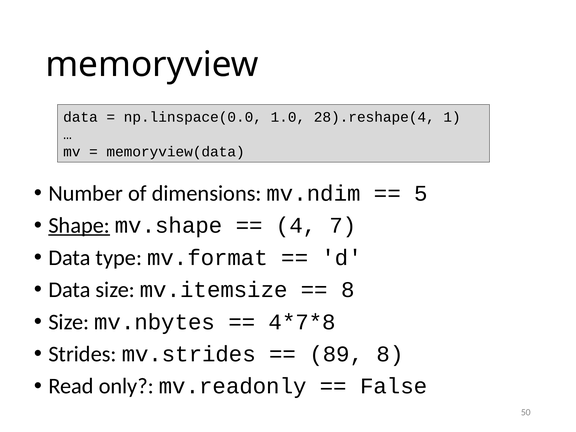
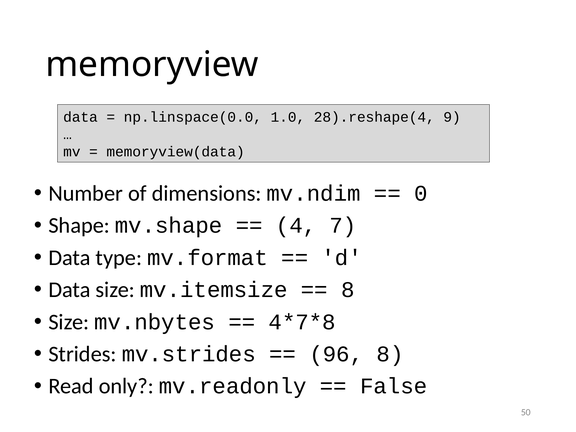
1: 1 -> 9 (452, 117)
5: 5 -> 0 (421, 193)
Shape underline: present -> none (79, 225)
89: 89 -> 96 (336, 354)
